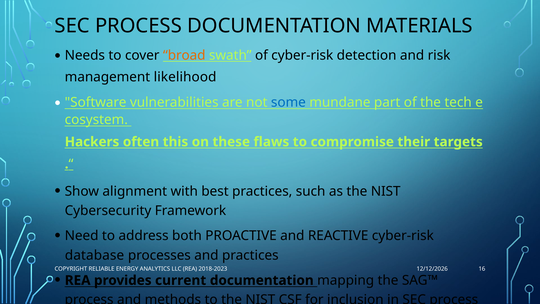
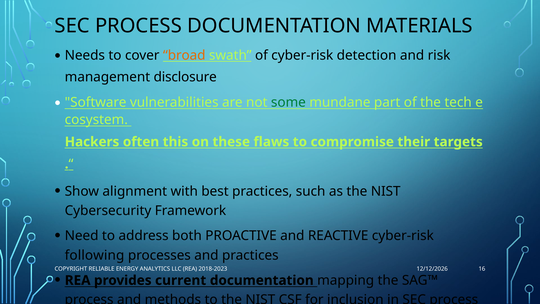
likelihood: likelihood -> disclosure (185, 77)
some colour: blue -> green (288, 102)
database: database -> following (95, 255)
